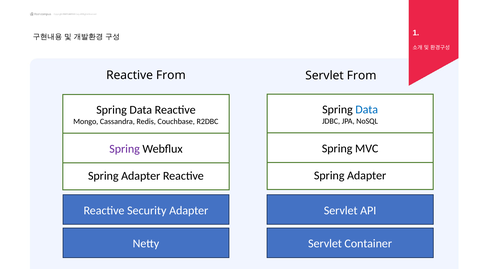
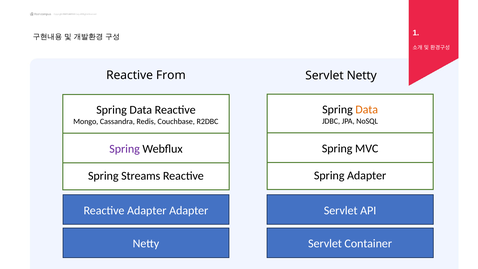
Servlet From: From -> Netty (362, 76)
Data colour: blue -> orange (367, 110)
Adapter: Adapter -> Streams (141, 176)
Reactive Security: Security -> Adapter (147, 210)
